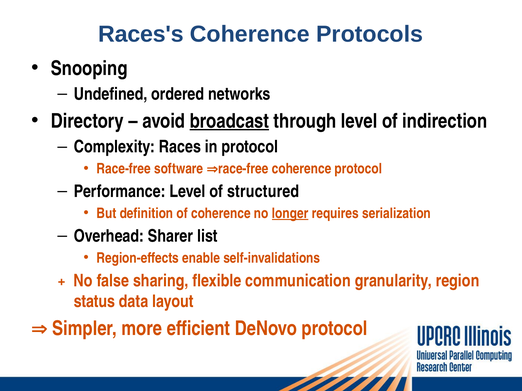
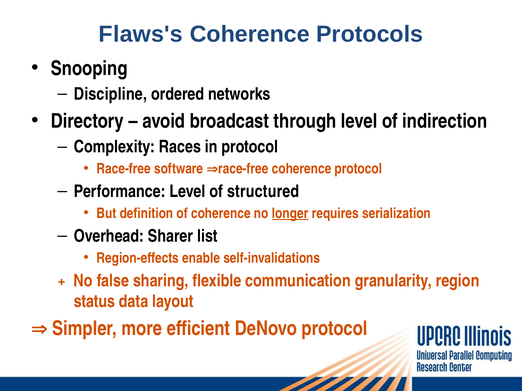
Races's: Races's -> Flaws's (141, 34)
Undefined: Undefined -> Discipline (110, 94)
broadcast underline: present -> none (229, 121)
